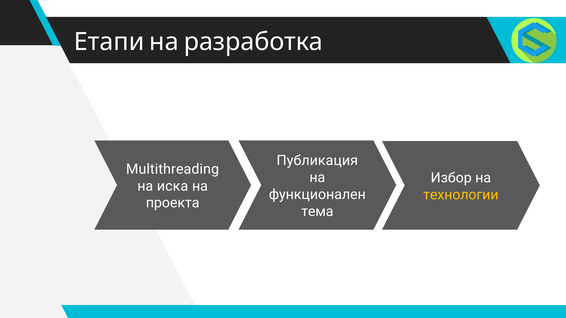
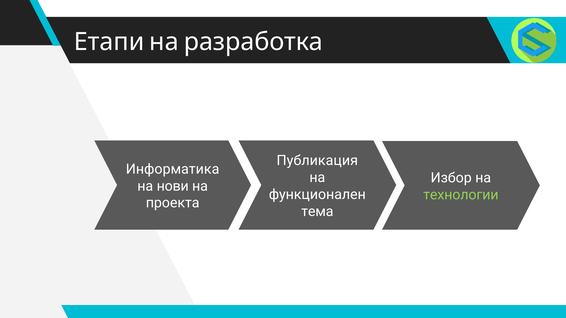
Multithreading: Multithreading -> Информатика (173, 169)
иска: иска -> нови (173, 186)
технологии colour: yellow -> light green (461, 195)
